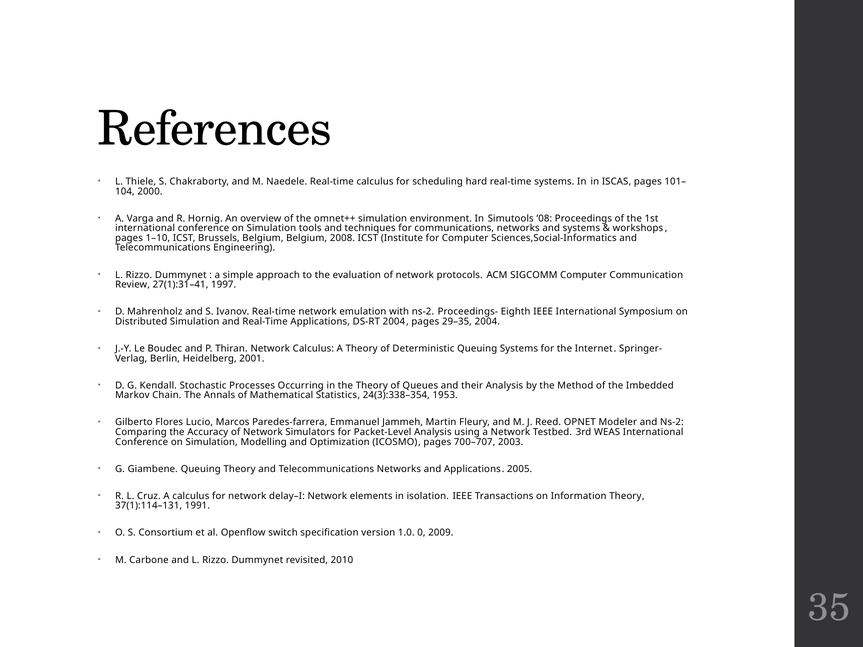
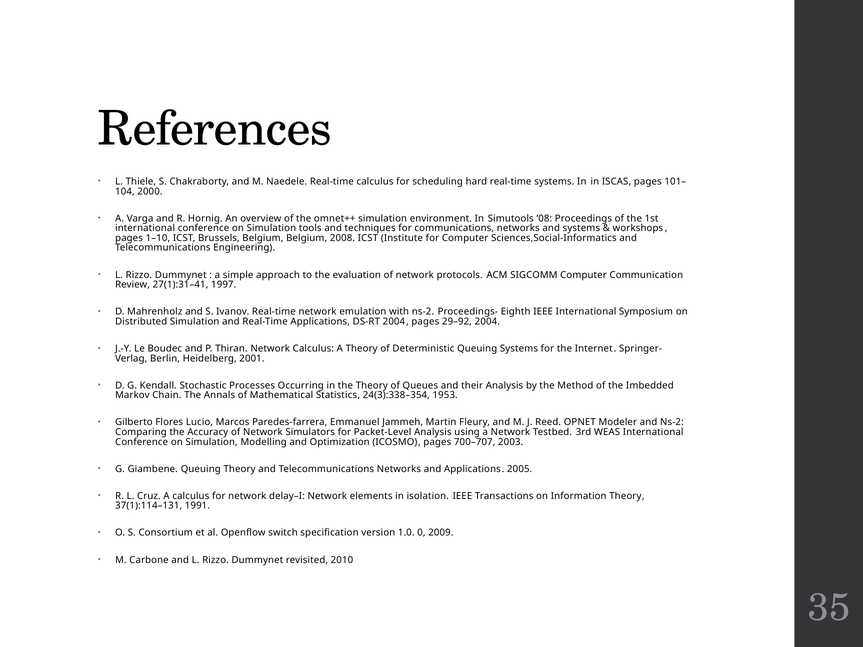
29–35: 29–35 -> 29–92 (457, 322)
